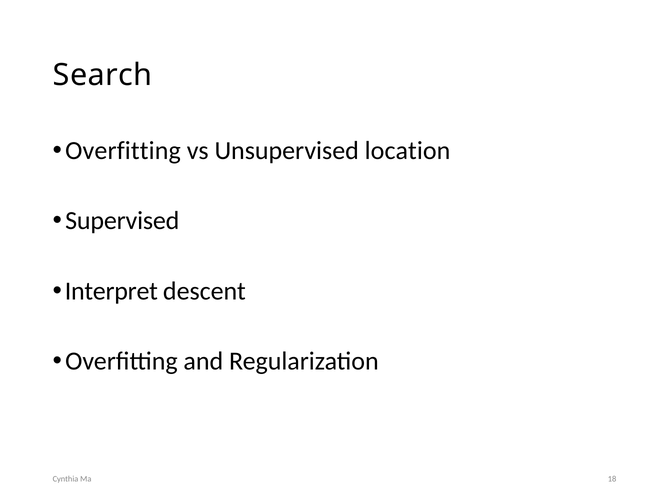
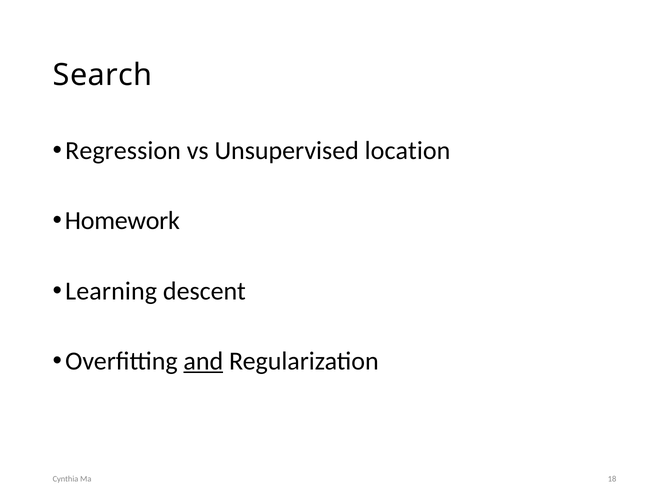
Overfitting: Overfitting -> Regression (123, 151)
Supervised: Supervised -> Homework (122, 221)
Interpret: Interpret -> Learning (111, 291)
and underline: none -> present (203, 361)
